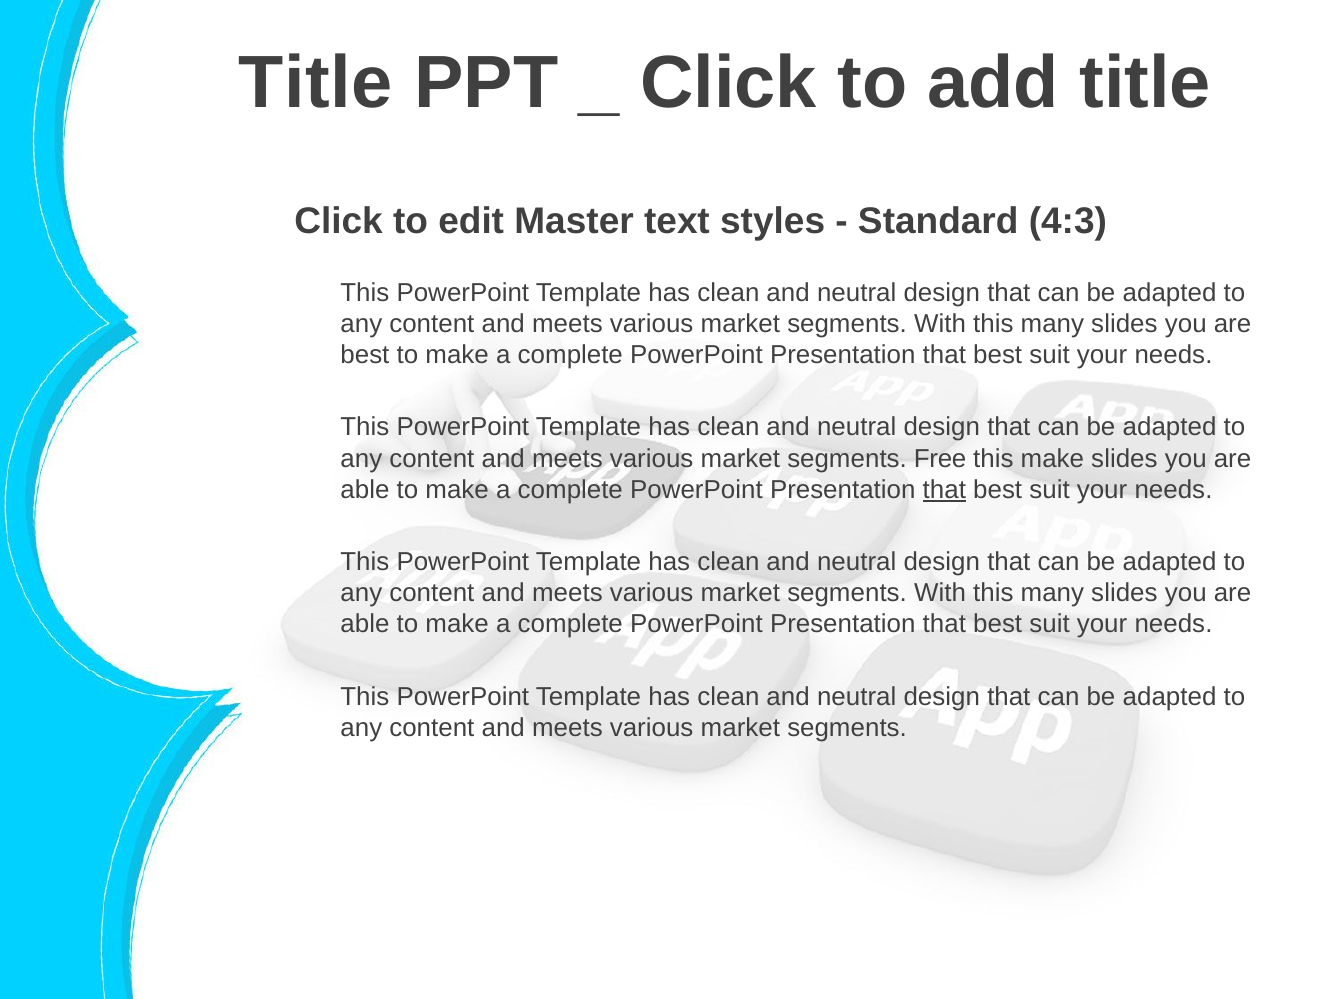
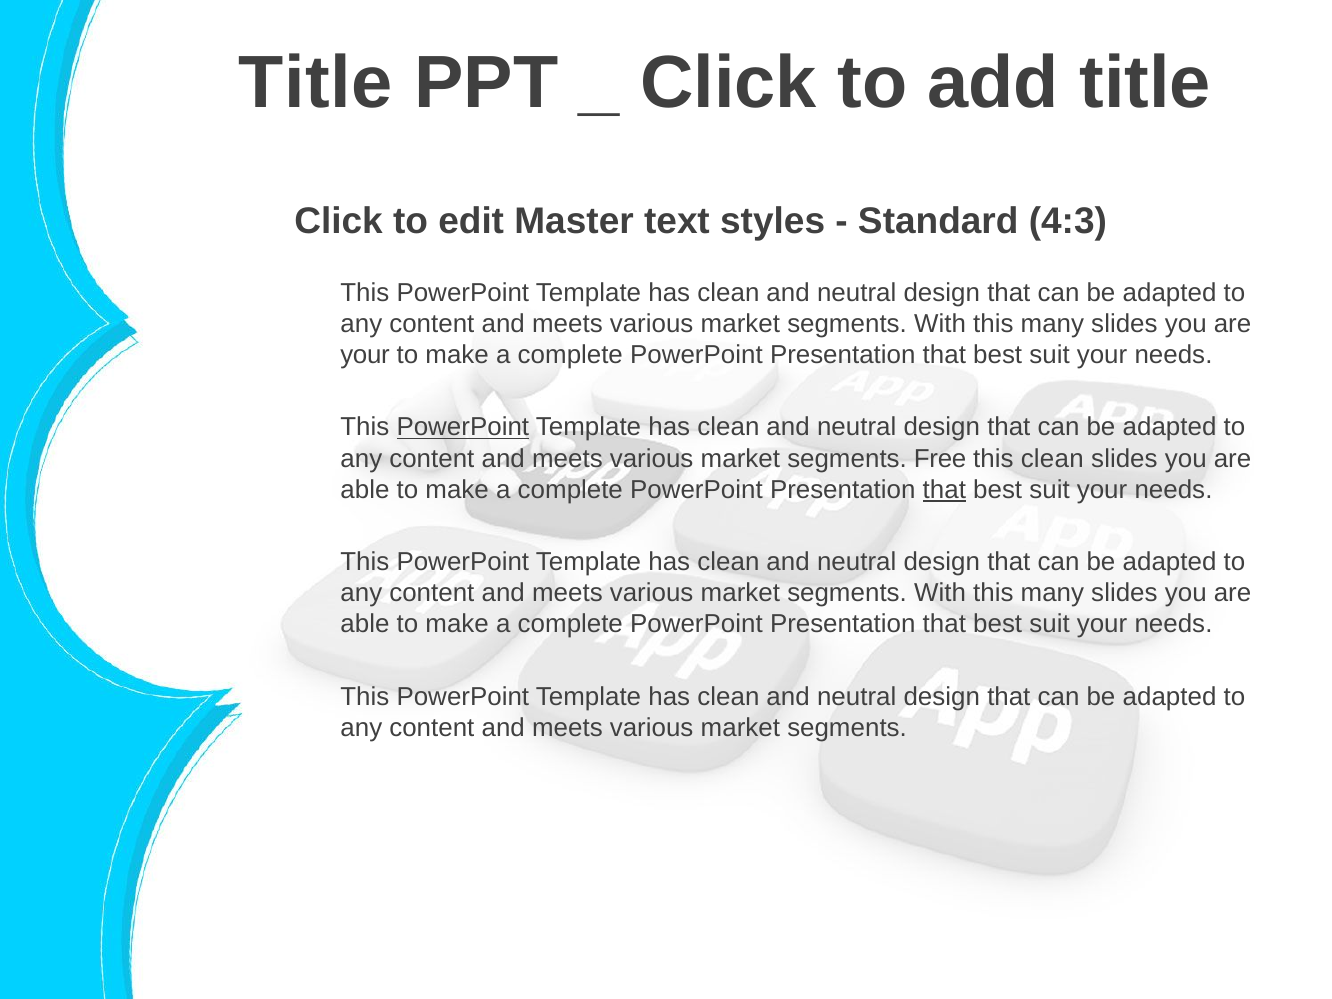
best: best -> your (365, 355)
PowerPoint underline: none -> present (463, 427)
this make: make -> clean (1052, 459)
